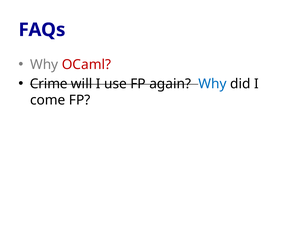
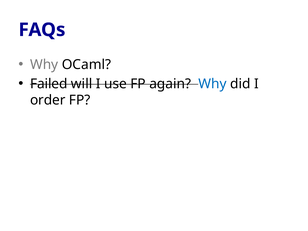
OCaml colour: red -> black (86, 65)
Crime: Crime -> Failed (49, 84)
come: come -> order (48, 100)
